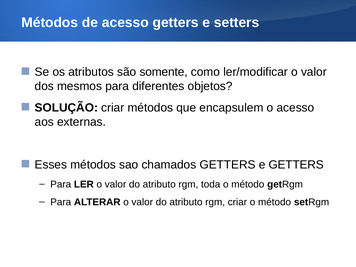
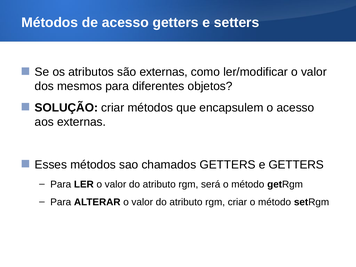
são somente: somente -> externas (164, 72)
toda: toda -> será (211, 184)
